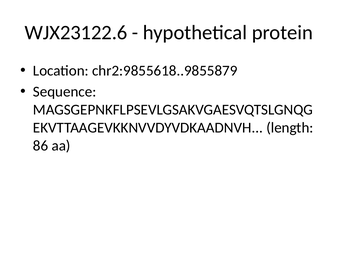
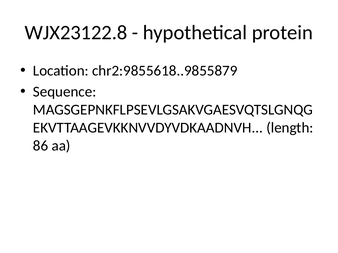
WJX23122.6: WJX23122.6 -> WJX23122.8 (76, 33)
